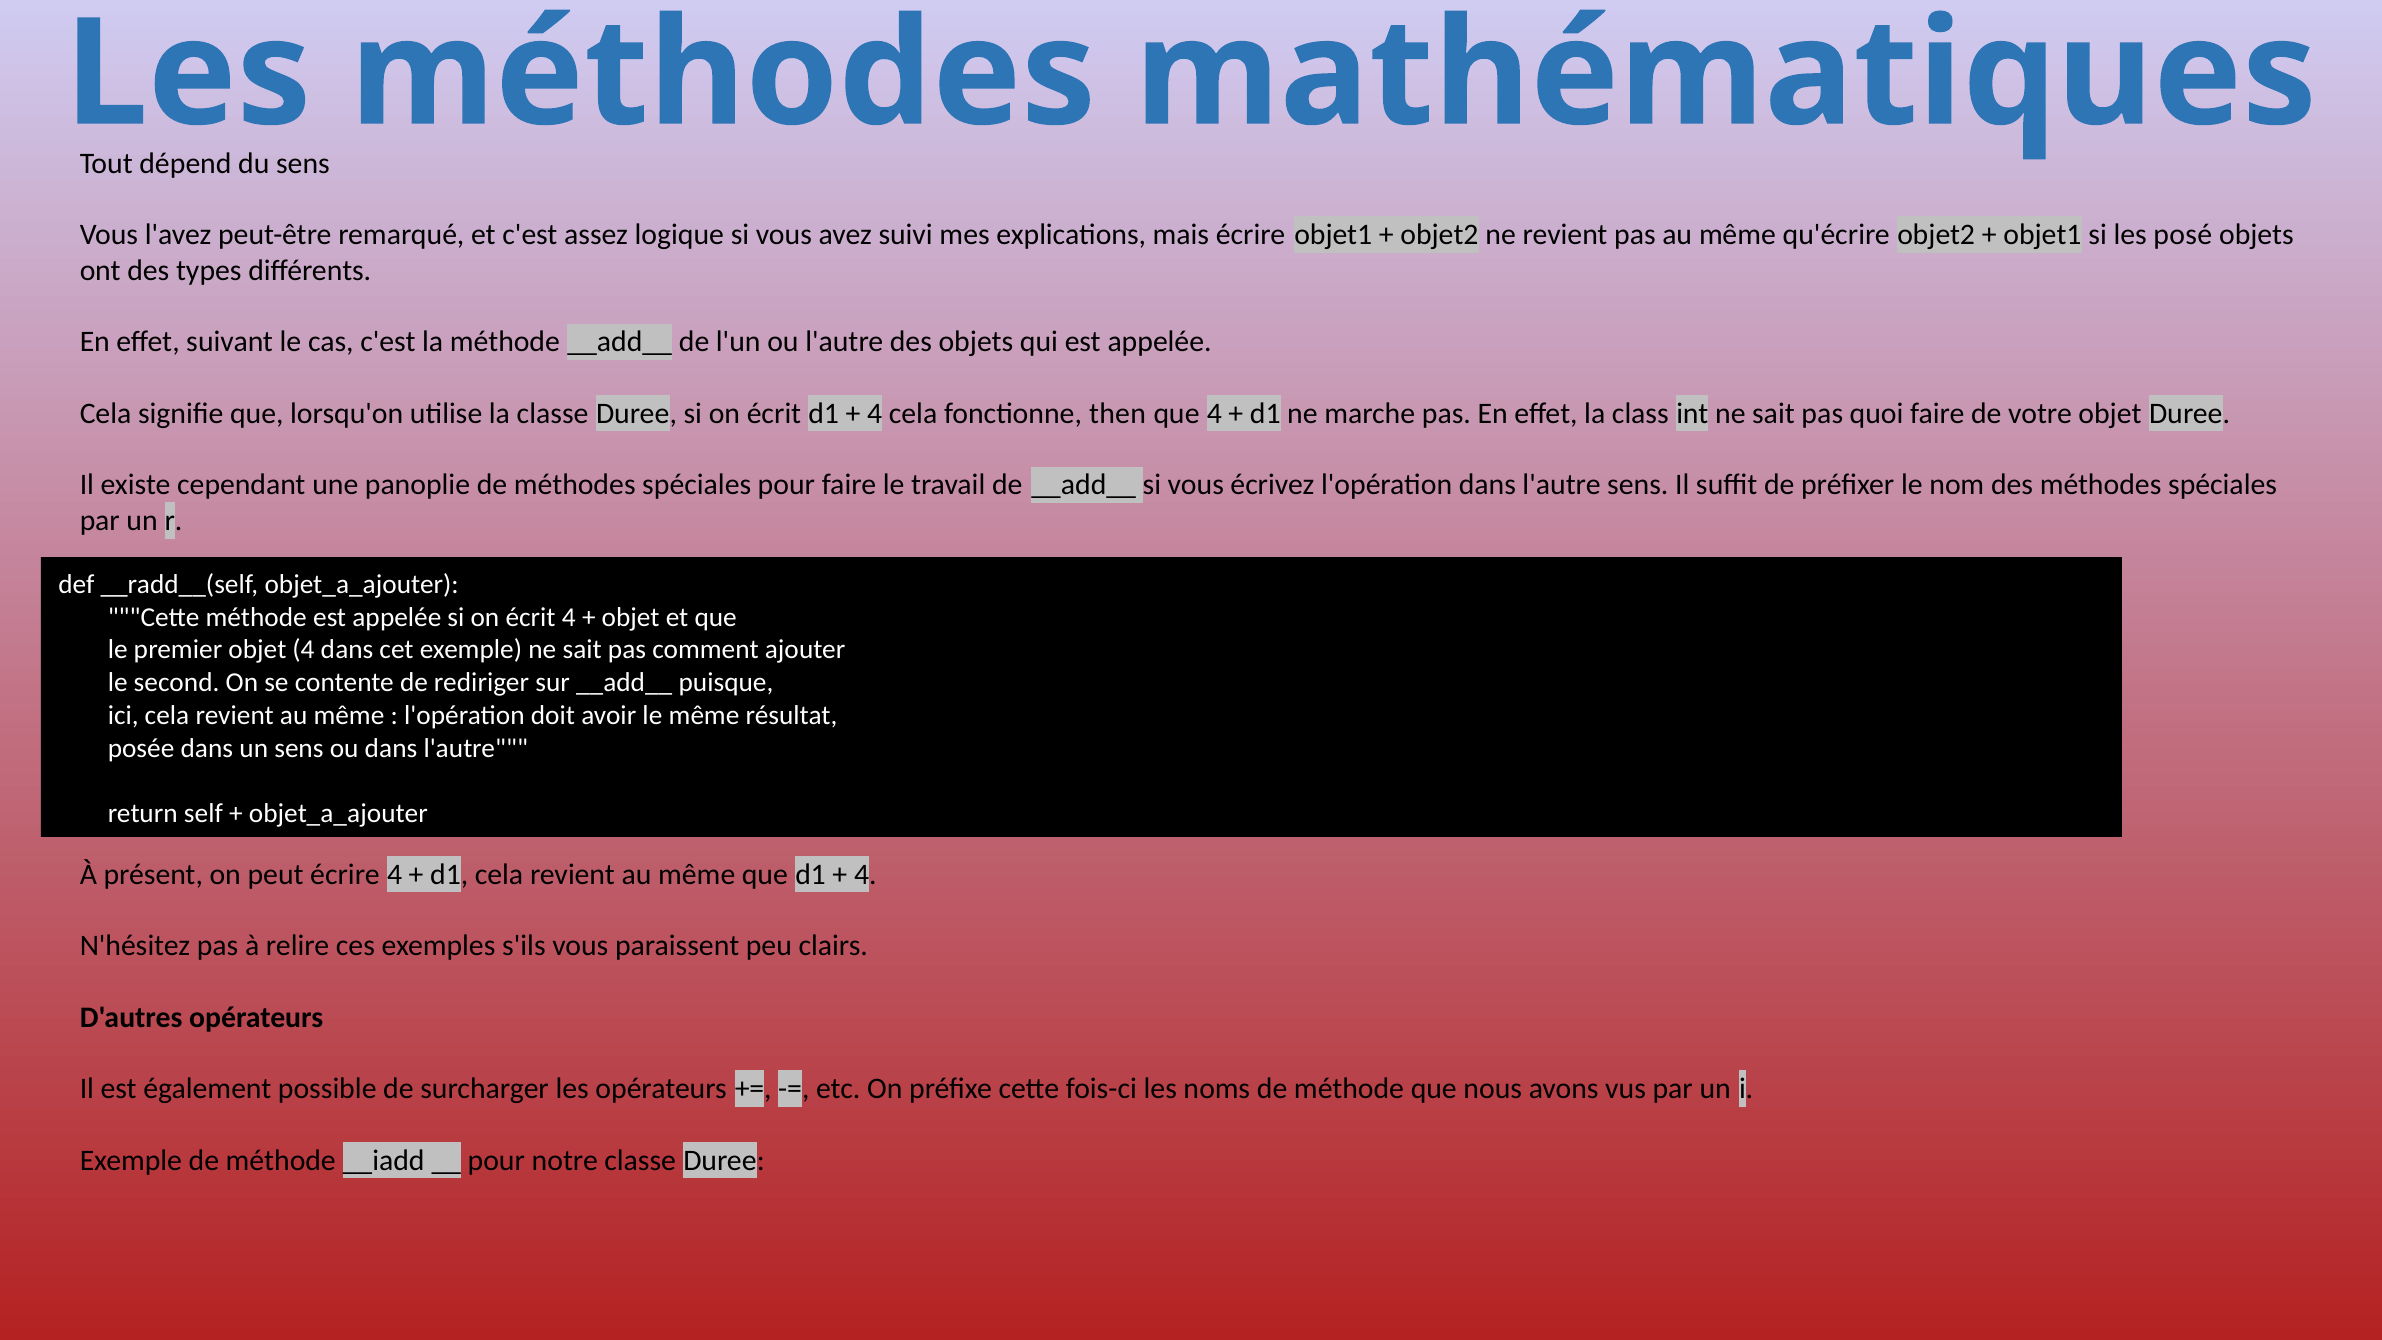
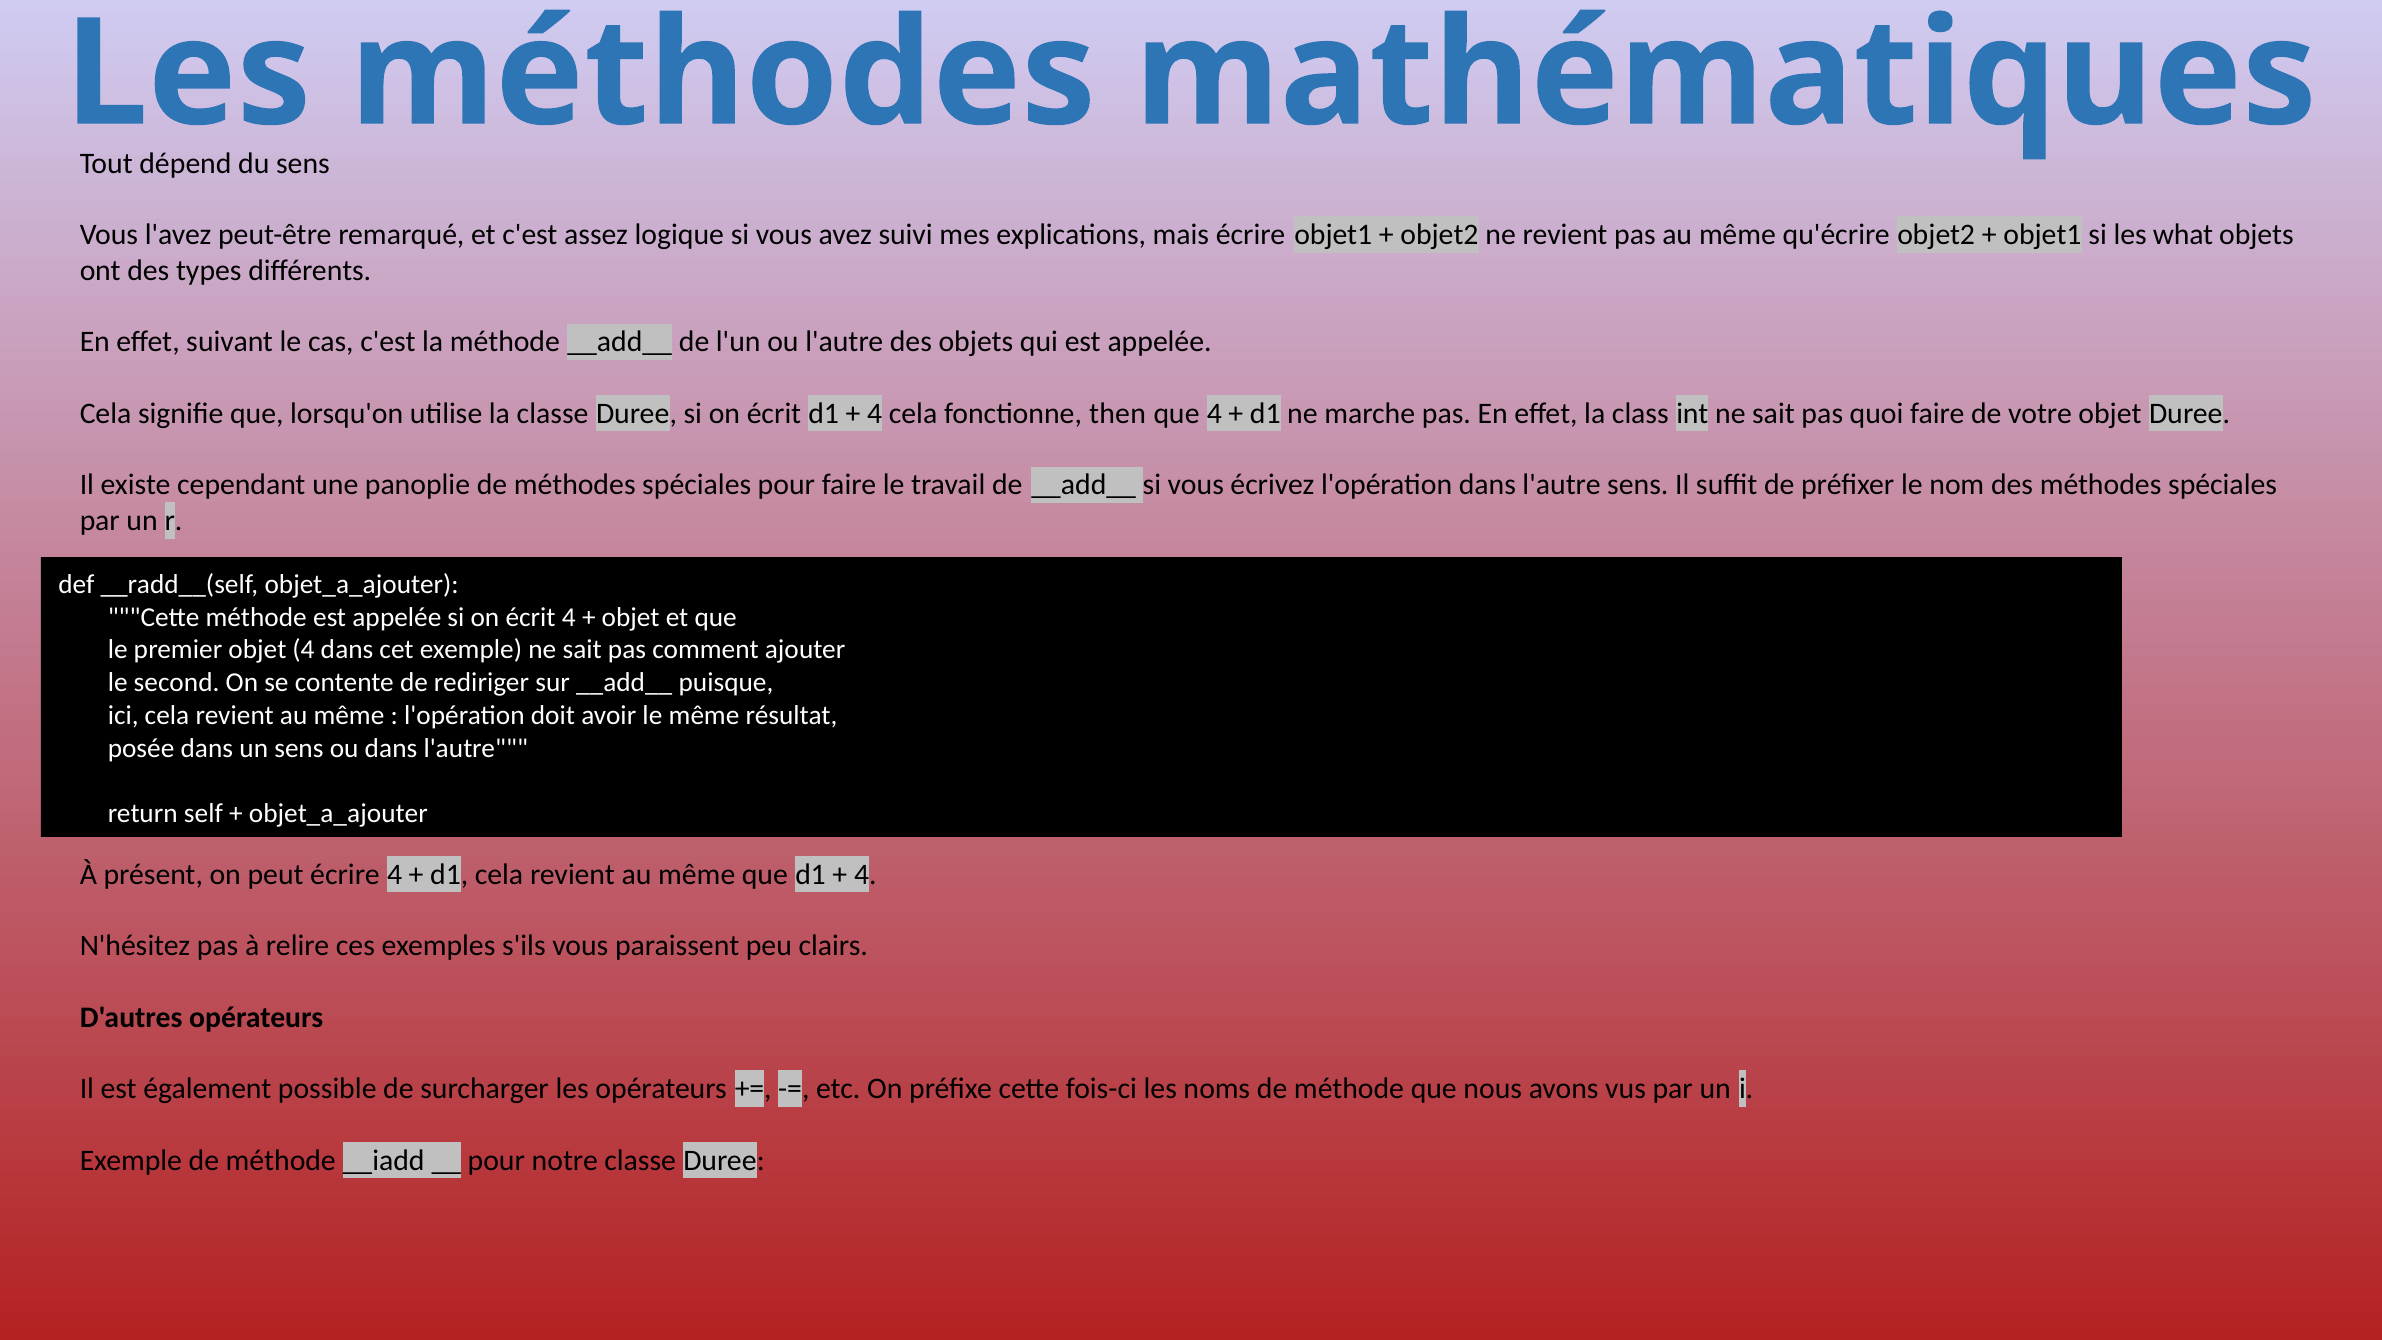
posé: posé -> what (2183, 235)
